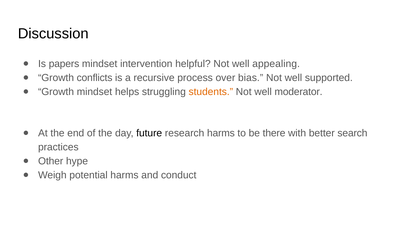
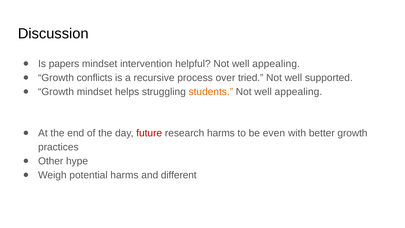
bias: bias -> tried (251, 78)
moderator: moderator -> appealing (298, 92)
future colour: black -> red (149, 133)
there: there -> even (274, 133)
better search: search -> growth (352, 133)
conduct: conduct -> different (179, 175)
